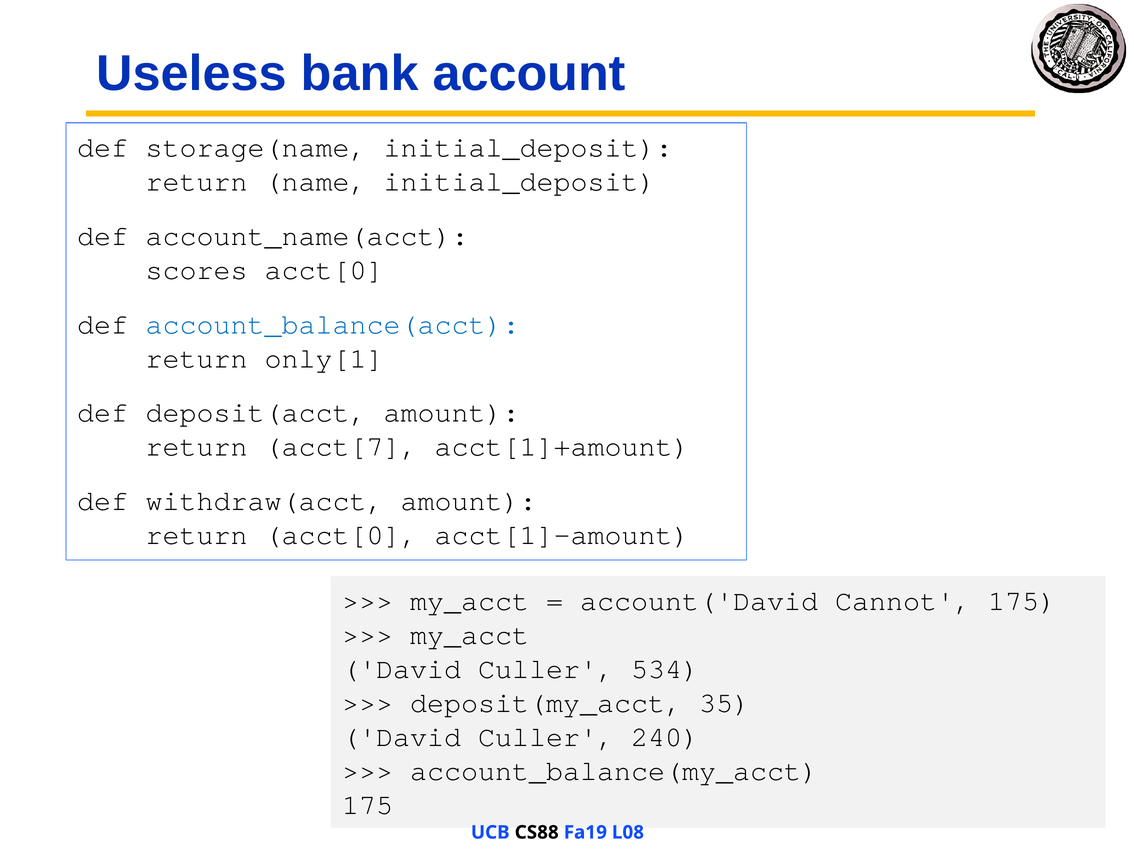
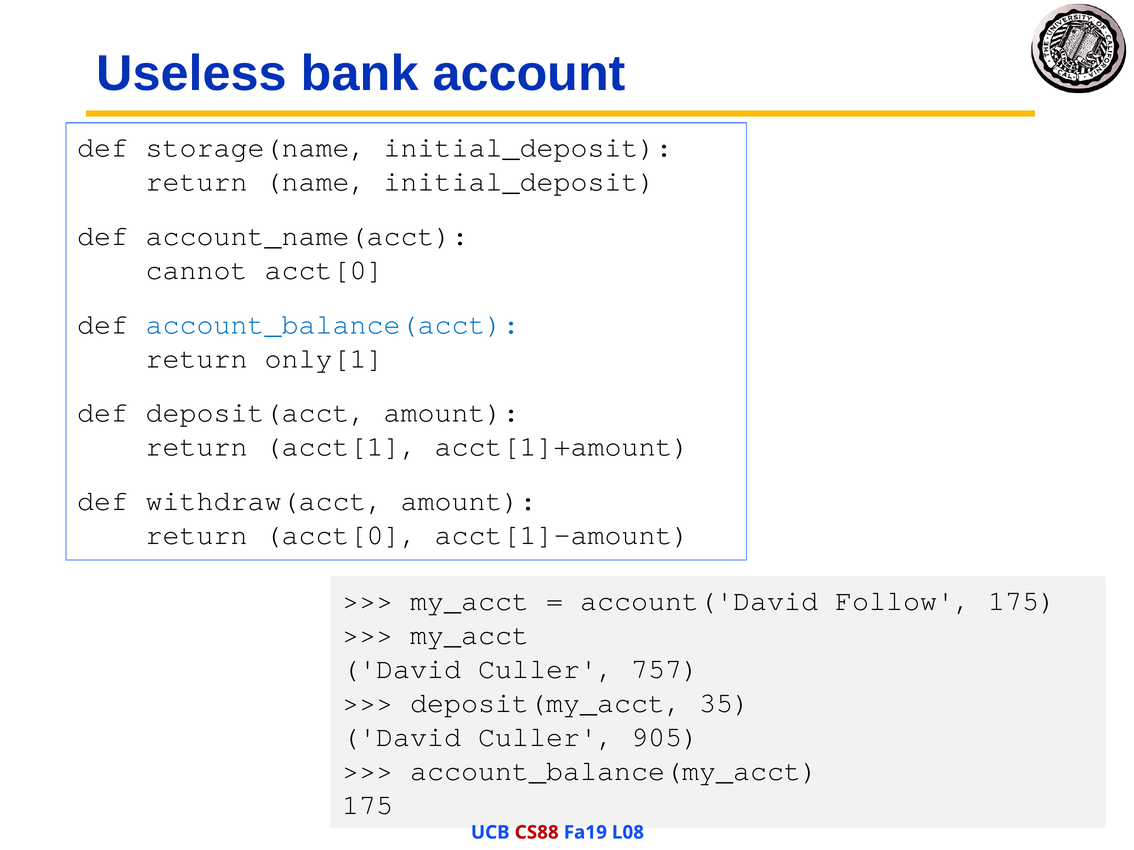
scores: scores -> cannot (197, 270)
acct[7: acct[7 -> acct[1 (341, 447)
Cannot: Cannot -> Follow (903, 601)
534: 534 -> 757 (665, 669)
240: 240 -> 905 (665, 737)
CS88 colour: black -> red (537, 833)
